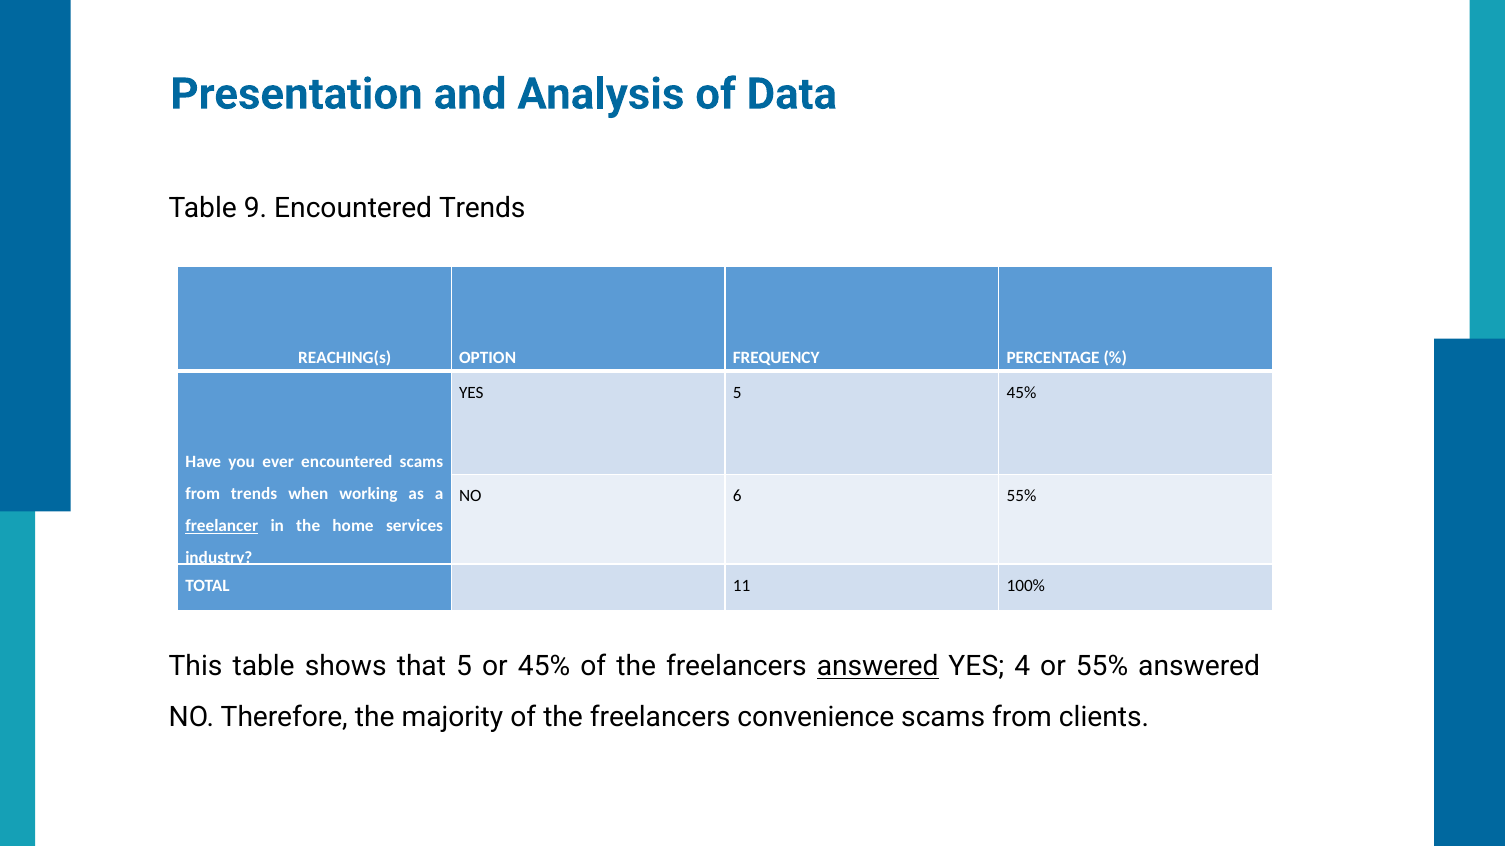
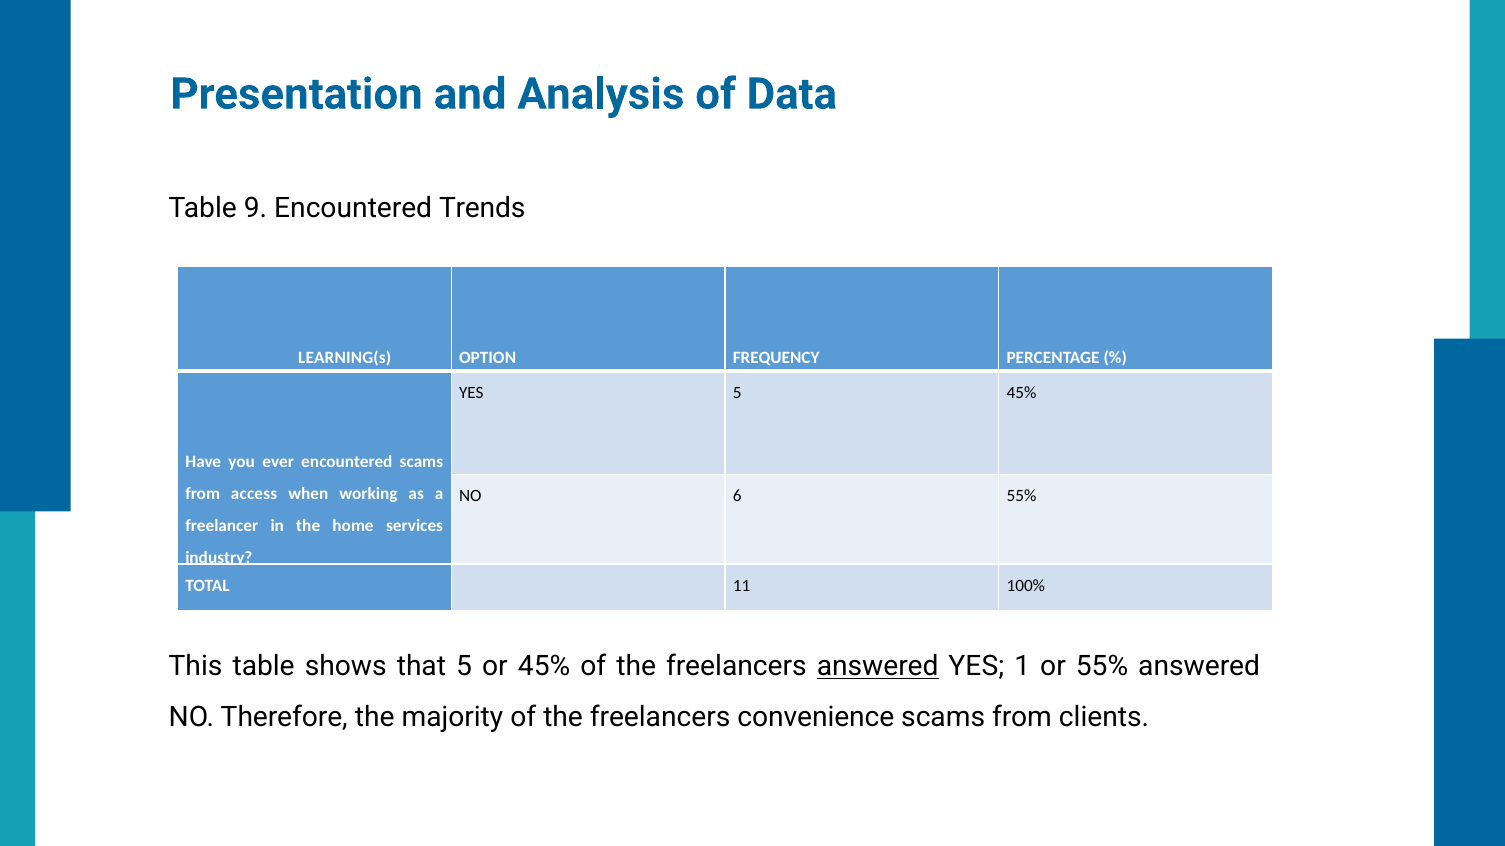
REACHING(s: REACHING(s -> LEARNING(s (345, 358)
from trends: trends -> access (254, 494)
freelancer underline: present -> none (222, 526)
4: 4 -> 1 (1022, 667)
